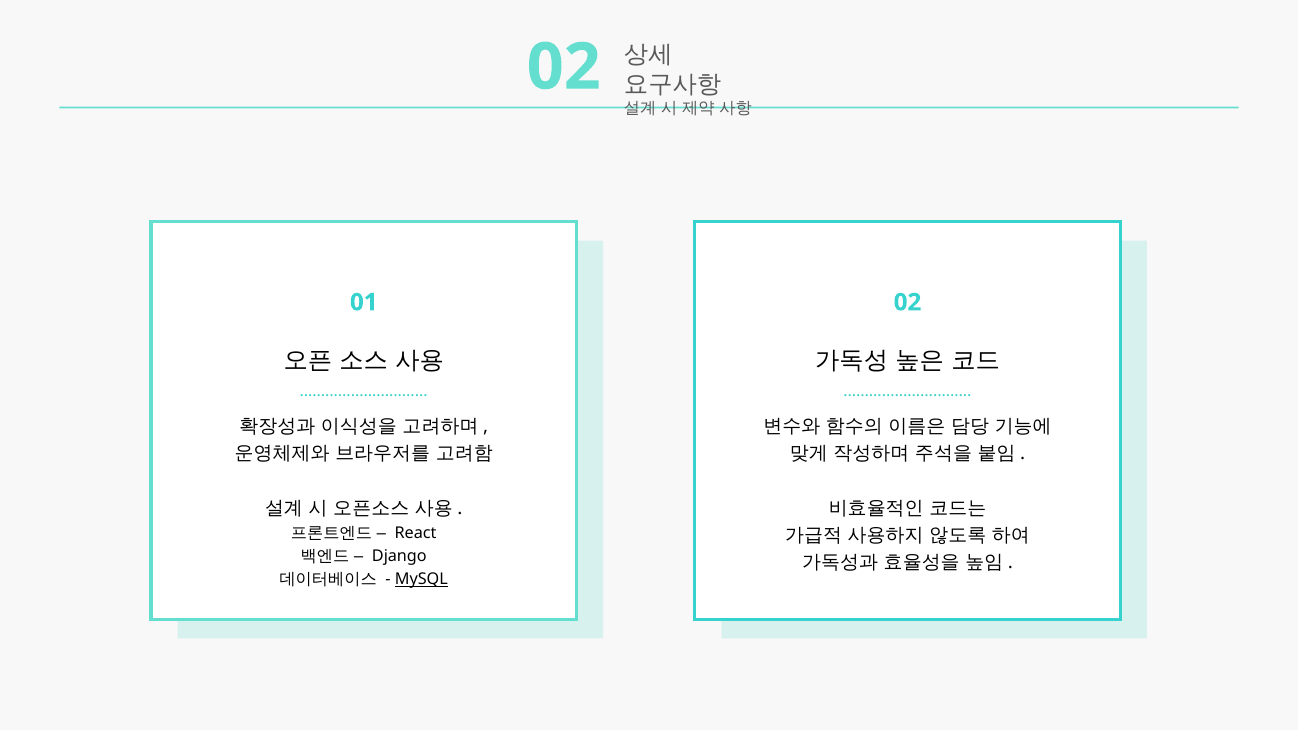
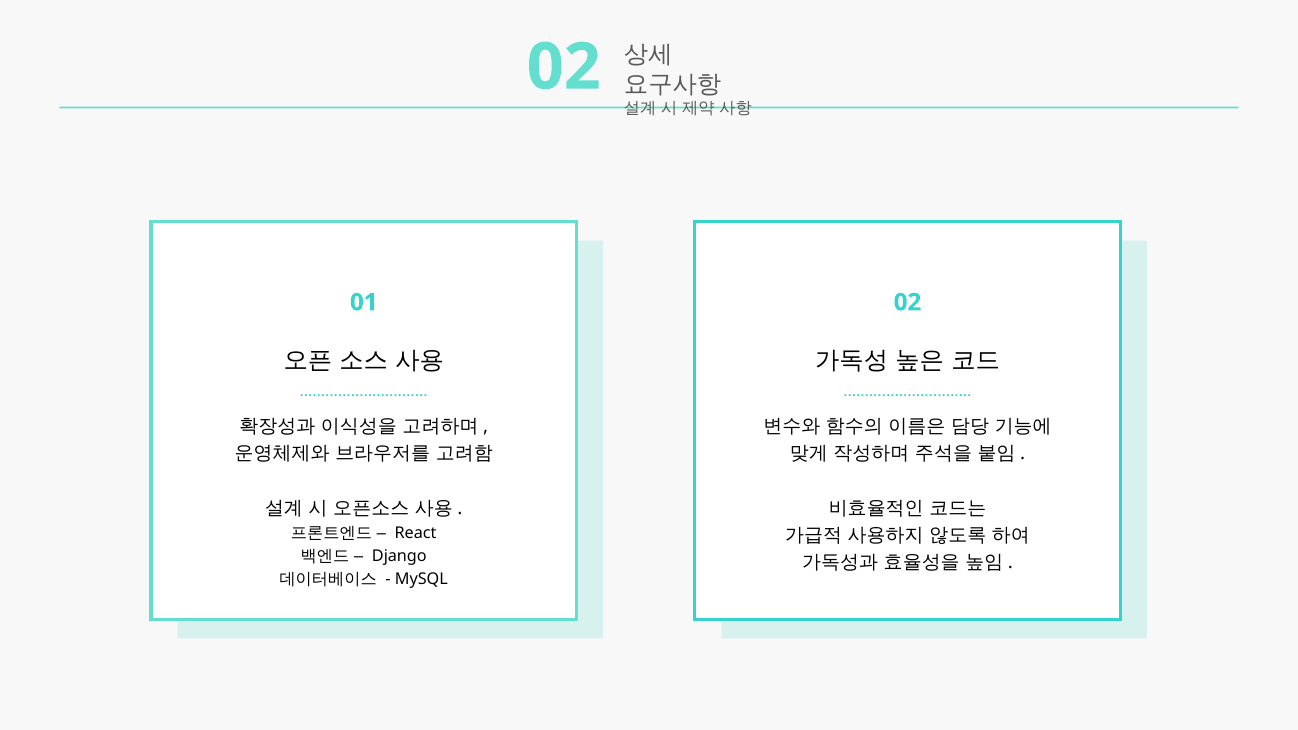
MySQL underline: present -> none (421, 580)
